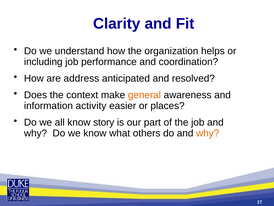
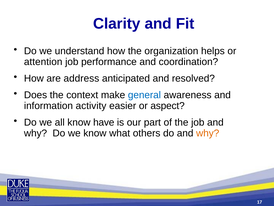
including: including -> attention (43, 62)
general colour: orange -> blue (144, 95)
places: places -> aspect (168, 106)
story: story -> have (104, 122)
